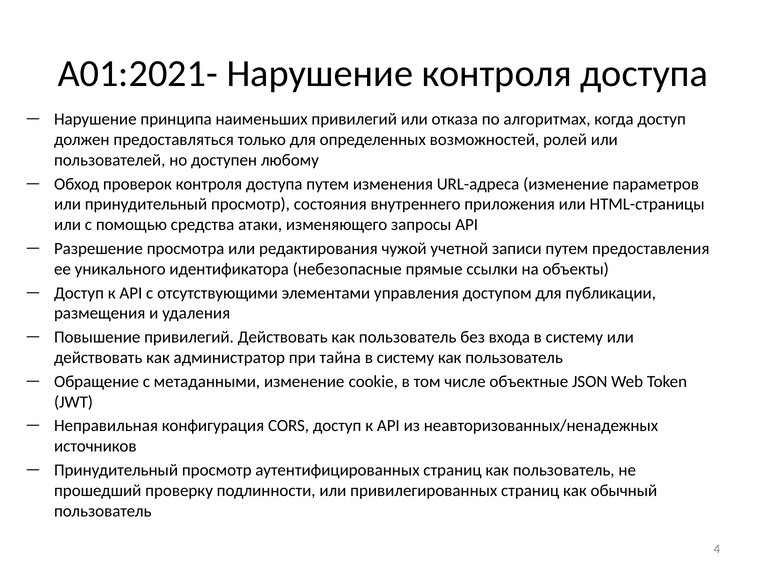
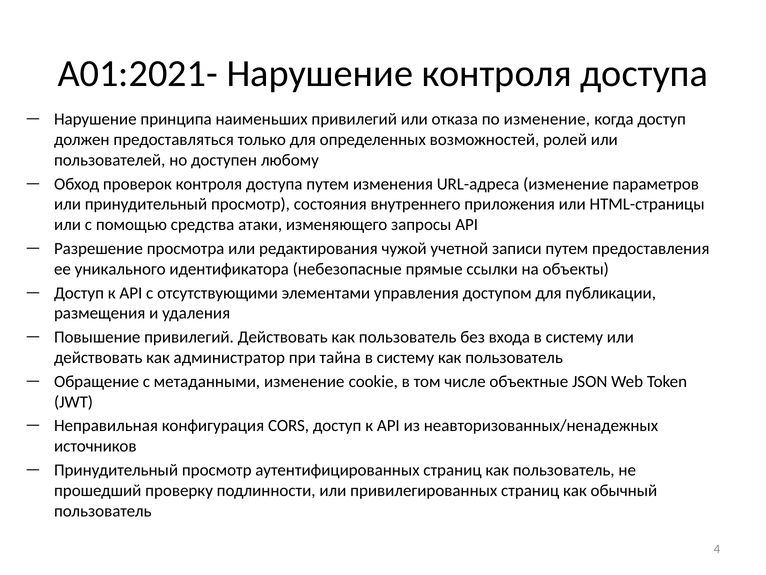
по алгоритмах: алгоритмах -> изменение (547, 119)
